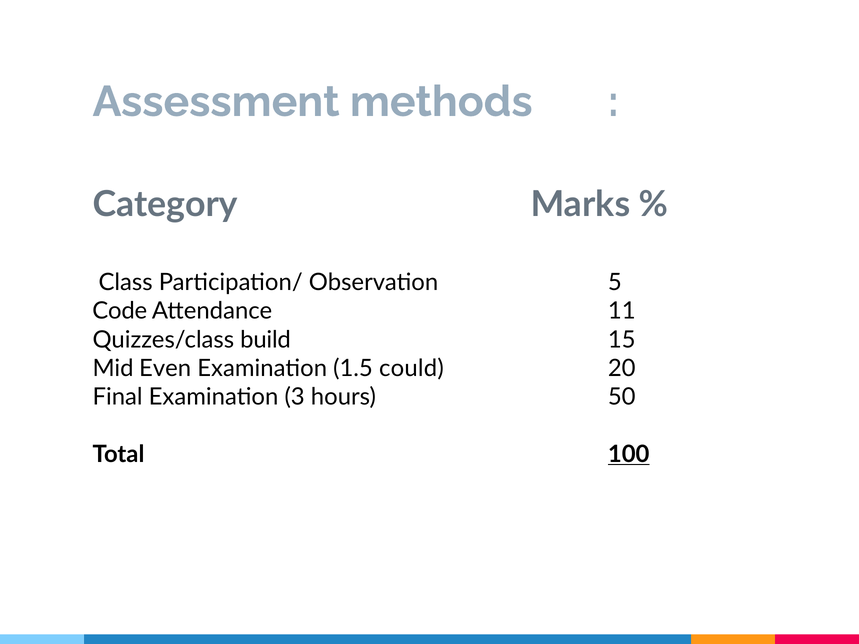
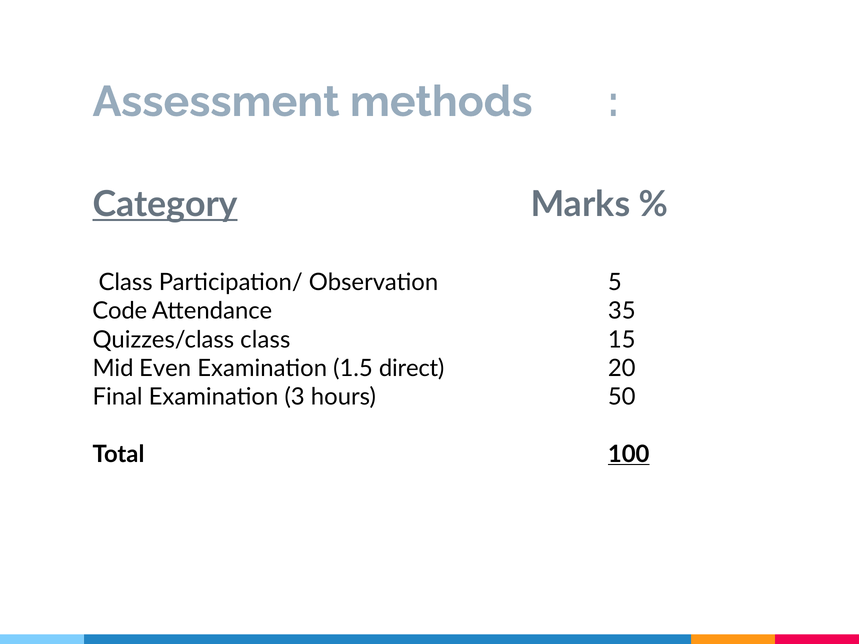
Category underline: none -> present (165, 205)
11: 11 -> 35 (622, 311)
Quizzes/class build: build -> class (265, 340)
could: could -> direct (412, 368)
